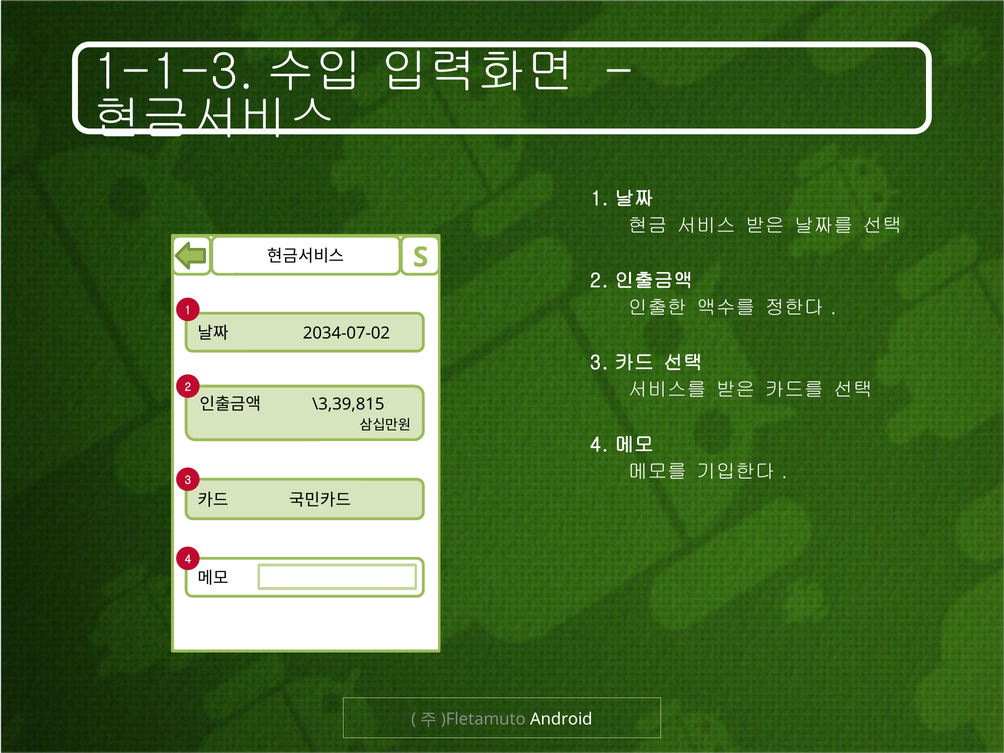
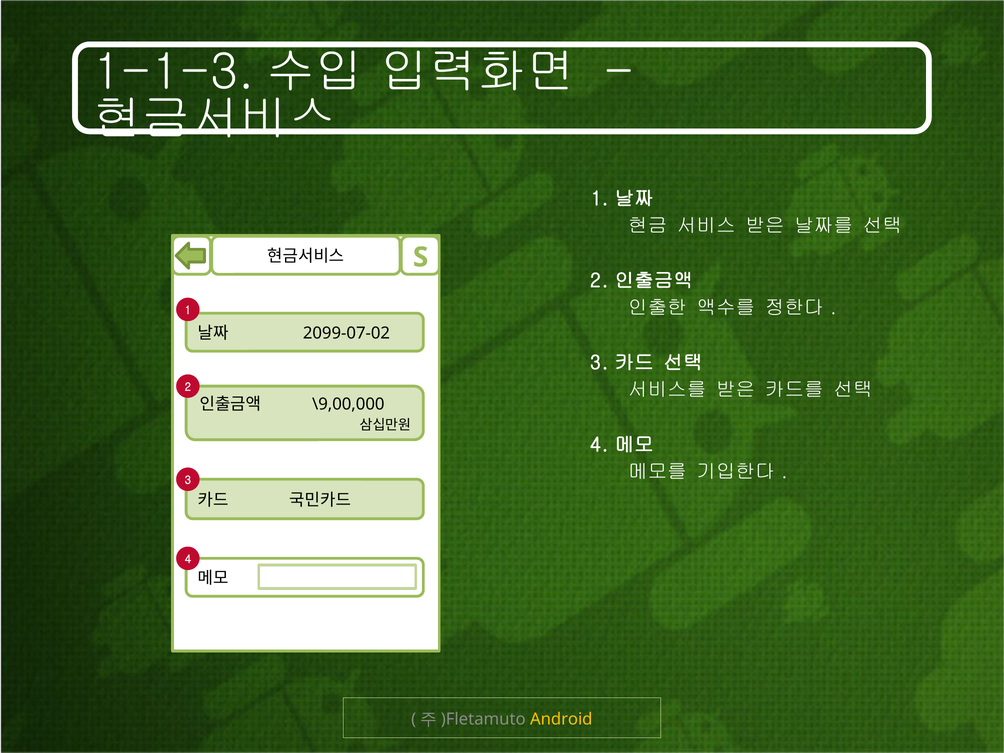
2034-07-02: 2034-07-02 -> 2099-07-02 (346, 333)
\3,39,815: \3,39,815 -> \9,00,000 (348, 404)
Android colour: white -> yellow (561, 719)
